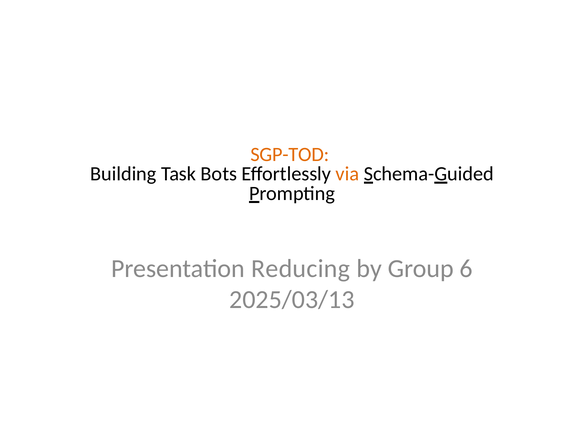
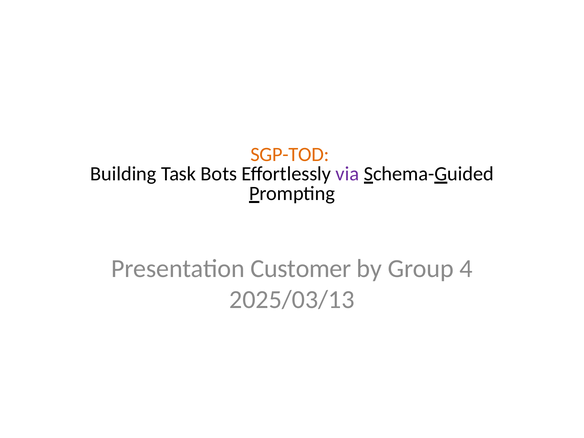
via colour: orange -> purple (347, 174)
Reducing: Reducing -> Customer (301, 269)
6: 6 -> 4 (466, 269)
